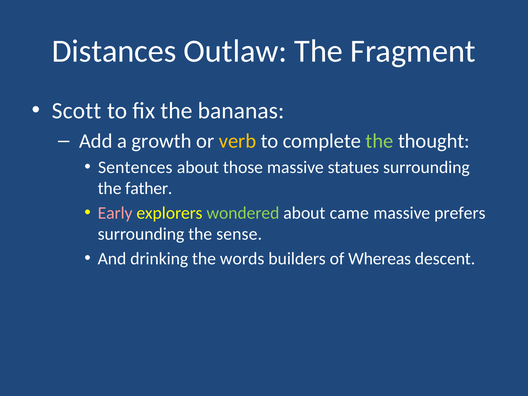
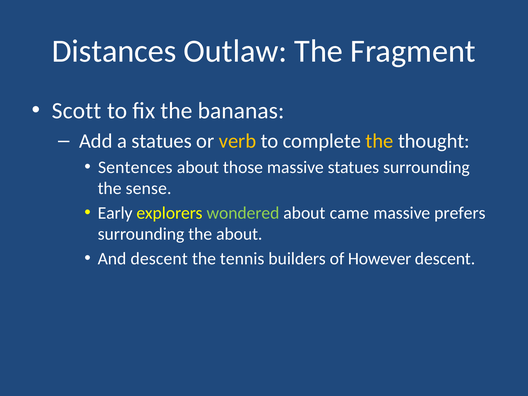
a growth: growth -> statues (162, 141)
the colour: light green -> yellow (379, 141)
father: father -> sense (149, 188)
Early colour: pink -> white (115, 213)
the sense: sense -> about (239, 234)
And drinking: drinking -> descent (159, 259)
words: words -> tennis (242, 259)
Whereas: Whereas -> However (380, 259)
